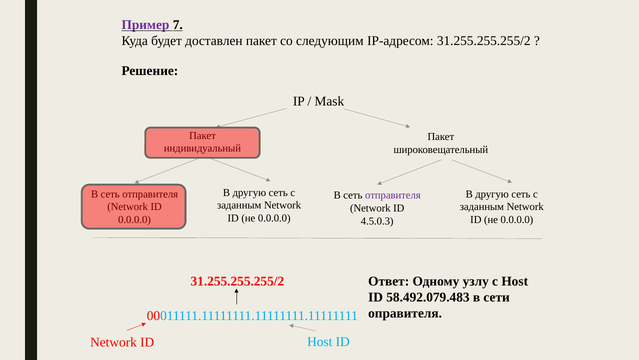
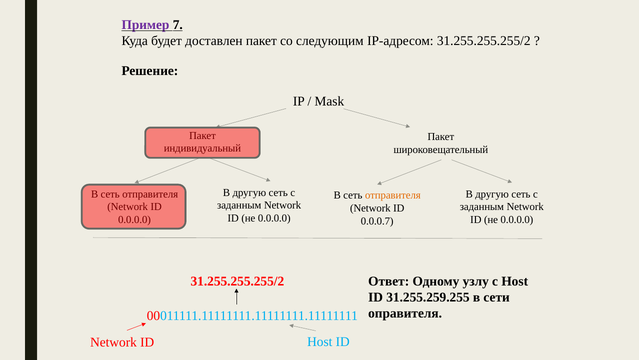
отправителя colour: purple -> orange (393, 195)
4.5.0.3: 4.5.0.3 -> 0.0.0.7 (377, 221)
58.492.079.483: 58.492.079.483 -> 31.255.259.255 (428, 297)
